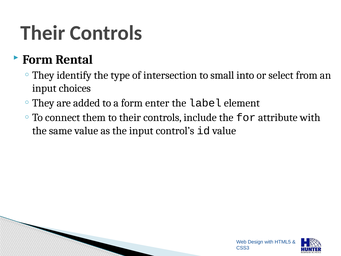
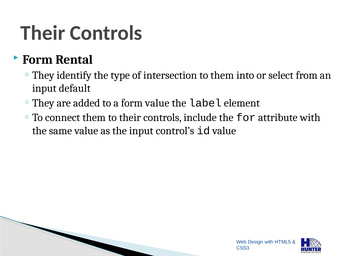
to small: small -> them (222, 75)
choices: choices -> default (75, 88)
form enter: enter -> value (157, 103)
